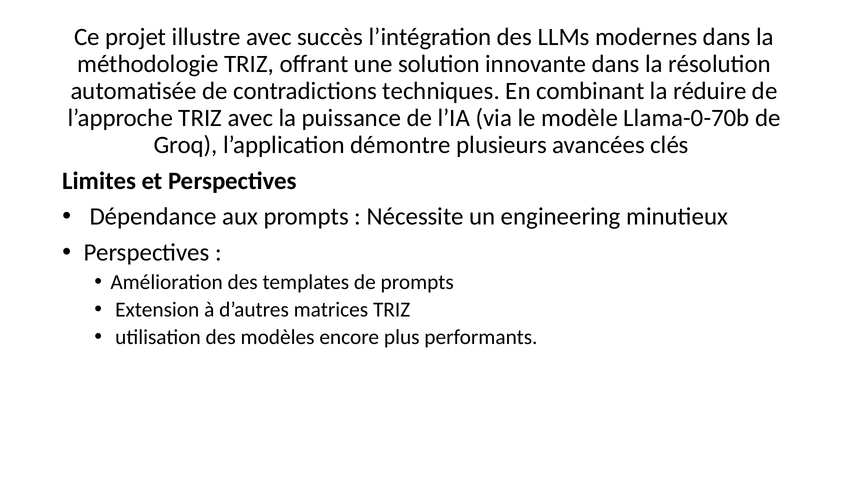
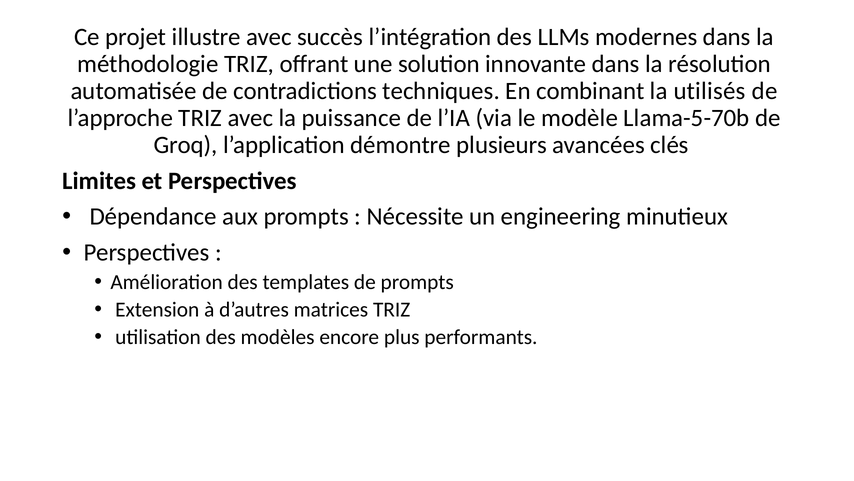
réduire: réduire -> utilisés (710, 91)
Llama-0-70b: Llama-0-70b -> Llama-5-70b (686, 118)
